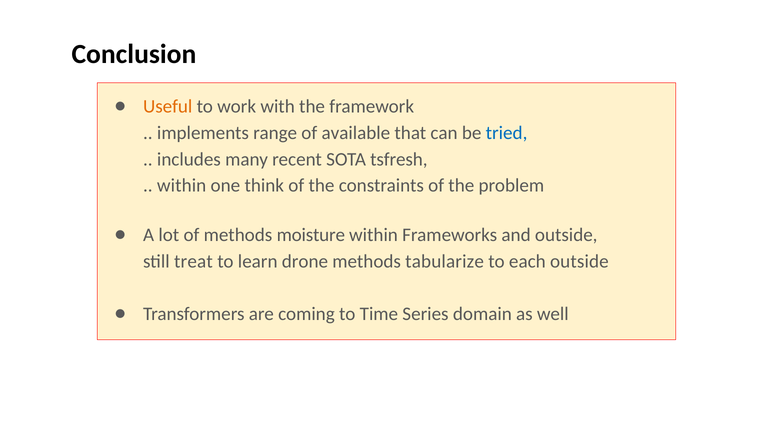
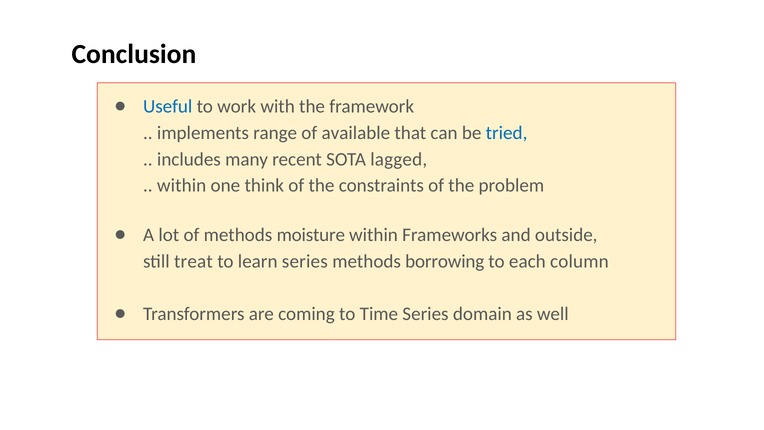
Useful colour: orange -> blue (168, 107)
tsfresh: tsfresh -> lagged (399, 159)
learn drone: drone -> series (305, 261)
tabularize: tabularize -> borrowing (445, 261)
each outside: outside -> column (579, 261)
